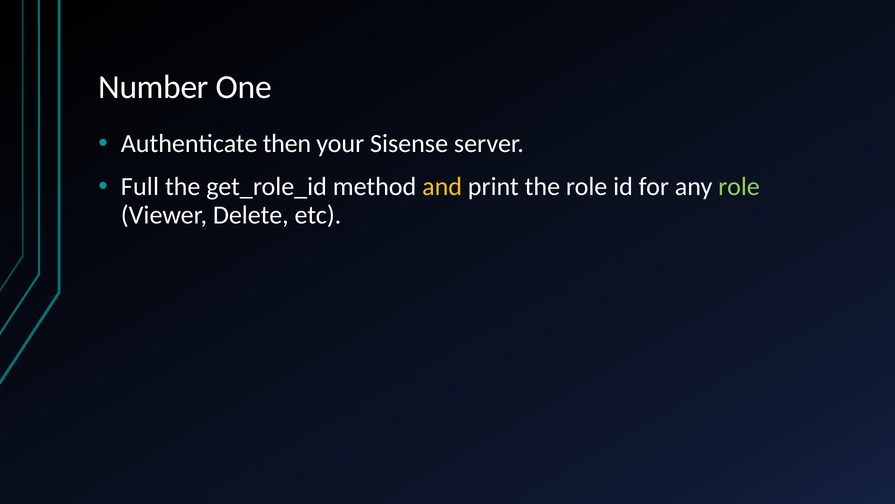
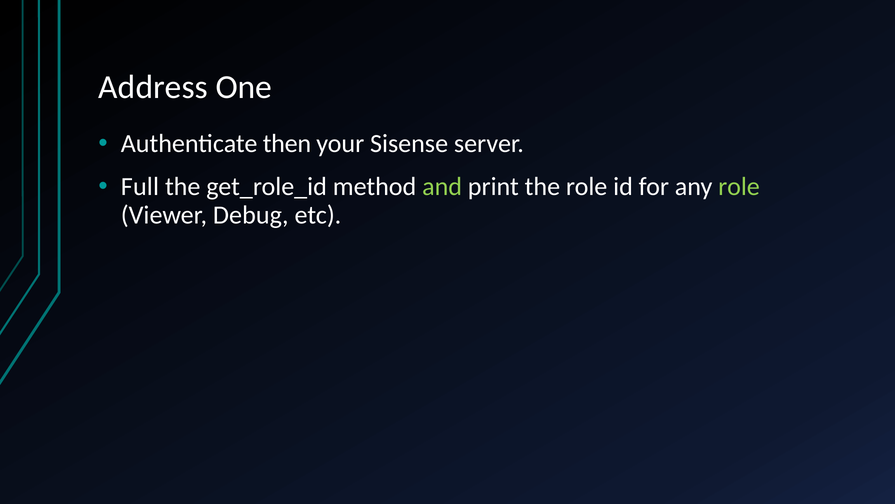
Number: Number -> Address (153, 87)
and colour: yellow -> light green (442, 186)
Delete: Delete -> Debug (251, 215)
